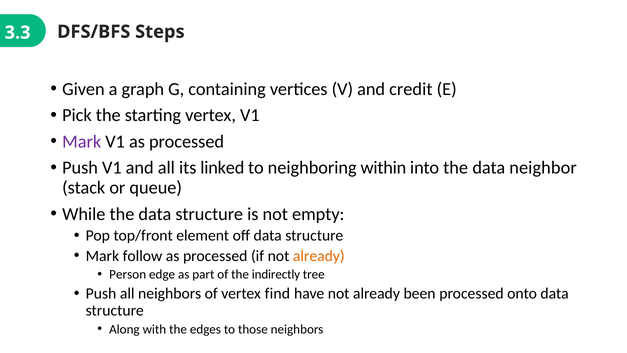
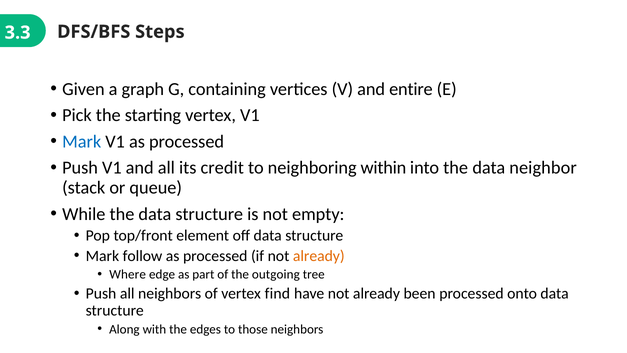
credit: credit -> entire (411, 89)
Mark colour: purple -> blue (82, 142)
linked: linked -> credit (222, 168)
Person: Person -> Where (128, 274)
indirectly: indirectly -> outgoing (276, 274)
